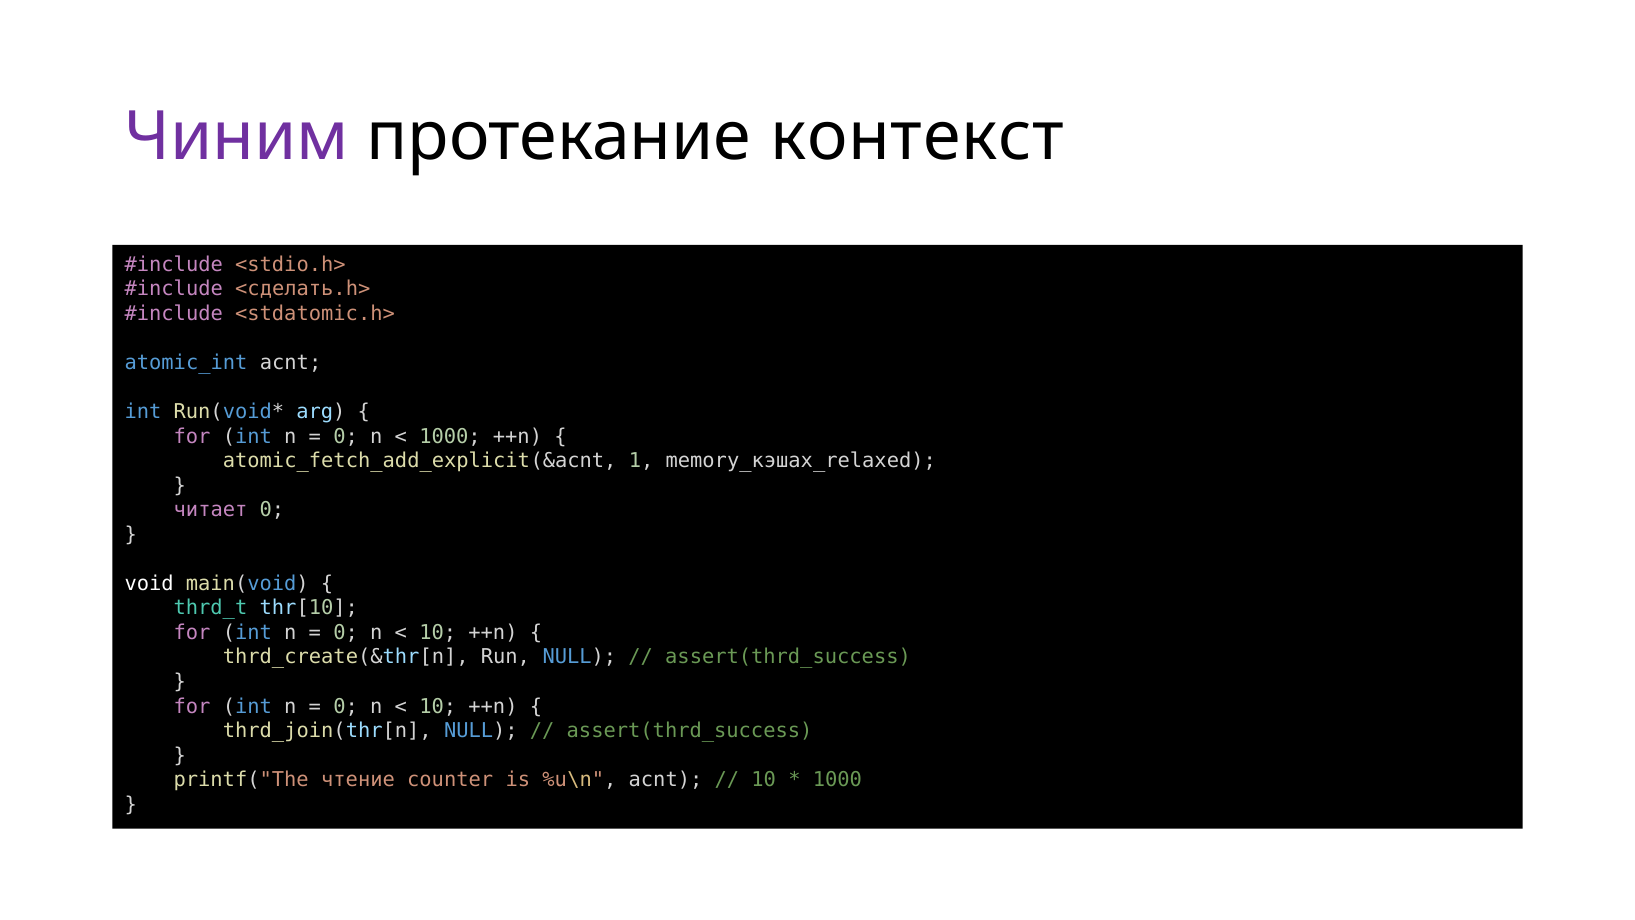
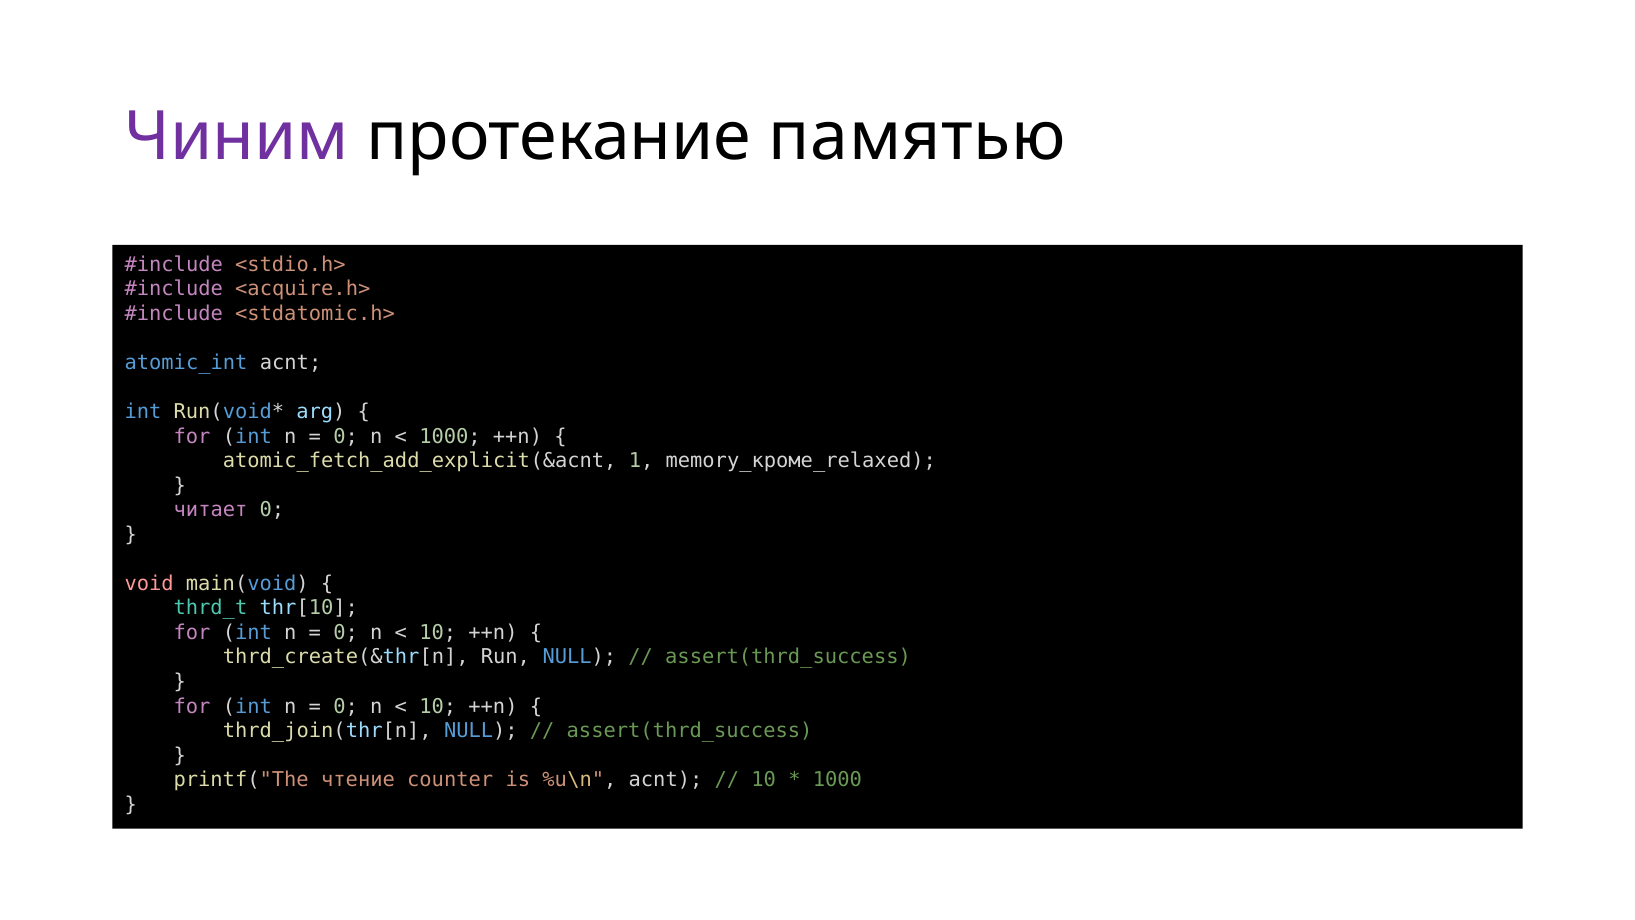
контекст: контекст -> памятью (917, 137)
<сделать.h>: <сделать.h> -> <acquire.h> (303, 289)
memory_кэшах_relaxed: memory_кэшах_relaxed -> memory_кроме_relaxed (801, 461)
void colour: white -> pink (149, 583)
